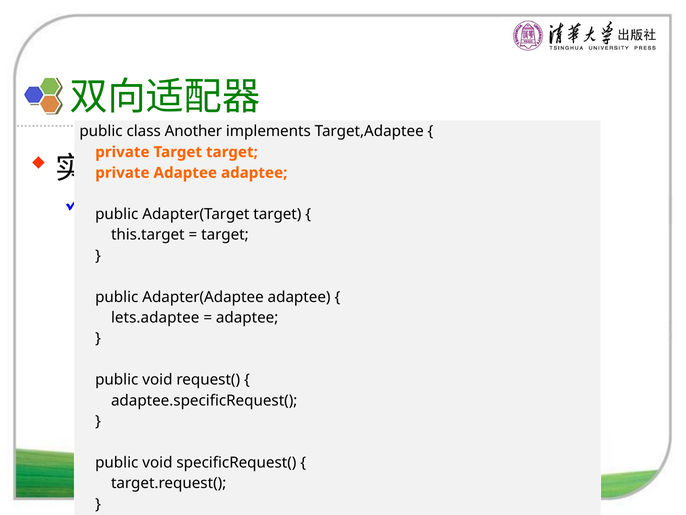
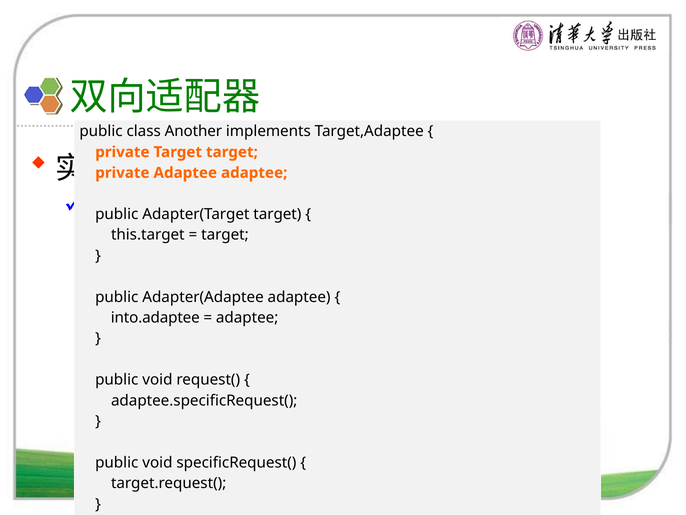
lets.adaptee: lets.adaptee -> into.adaptee (155, 317)
